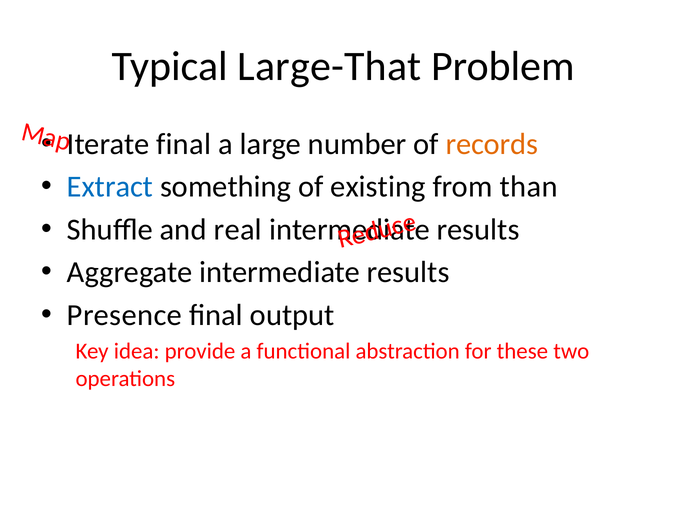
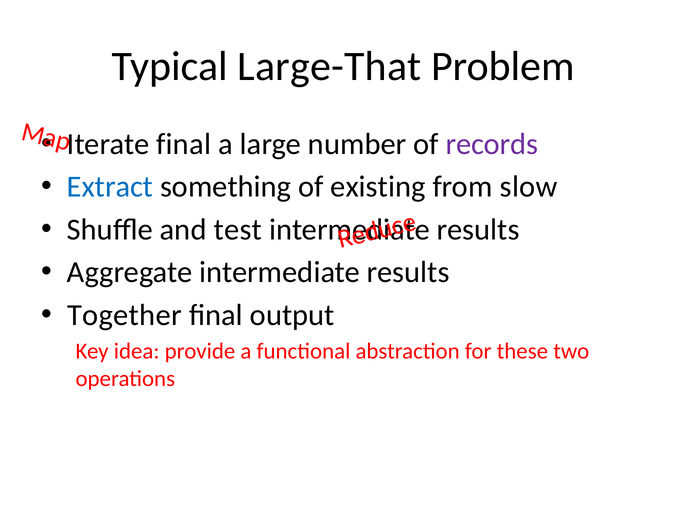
records colour: orange -> purple (492, 144)
than: than -> slow (529, 187)
real: real -> test (238, 230)
Presence: Presence -> Together (124, 315)
